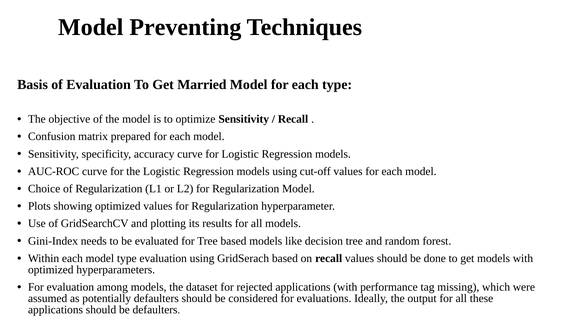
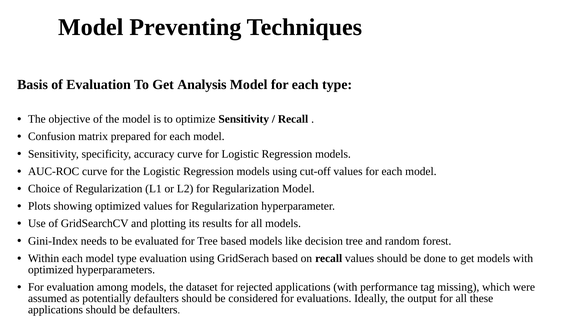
Married: Married -> Analysis (202, 85)
